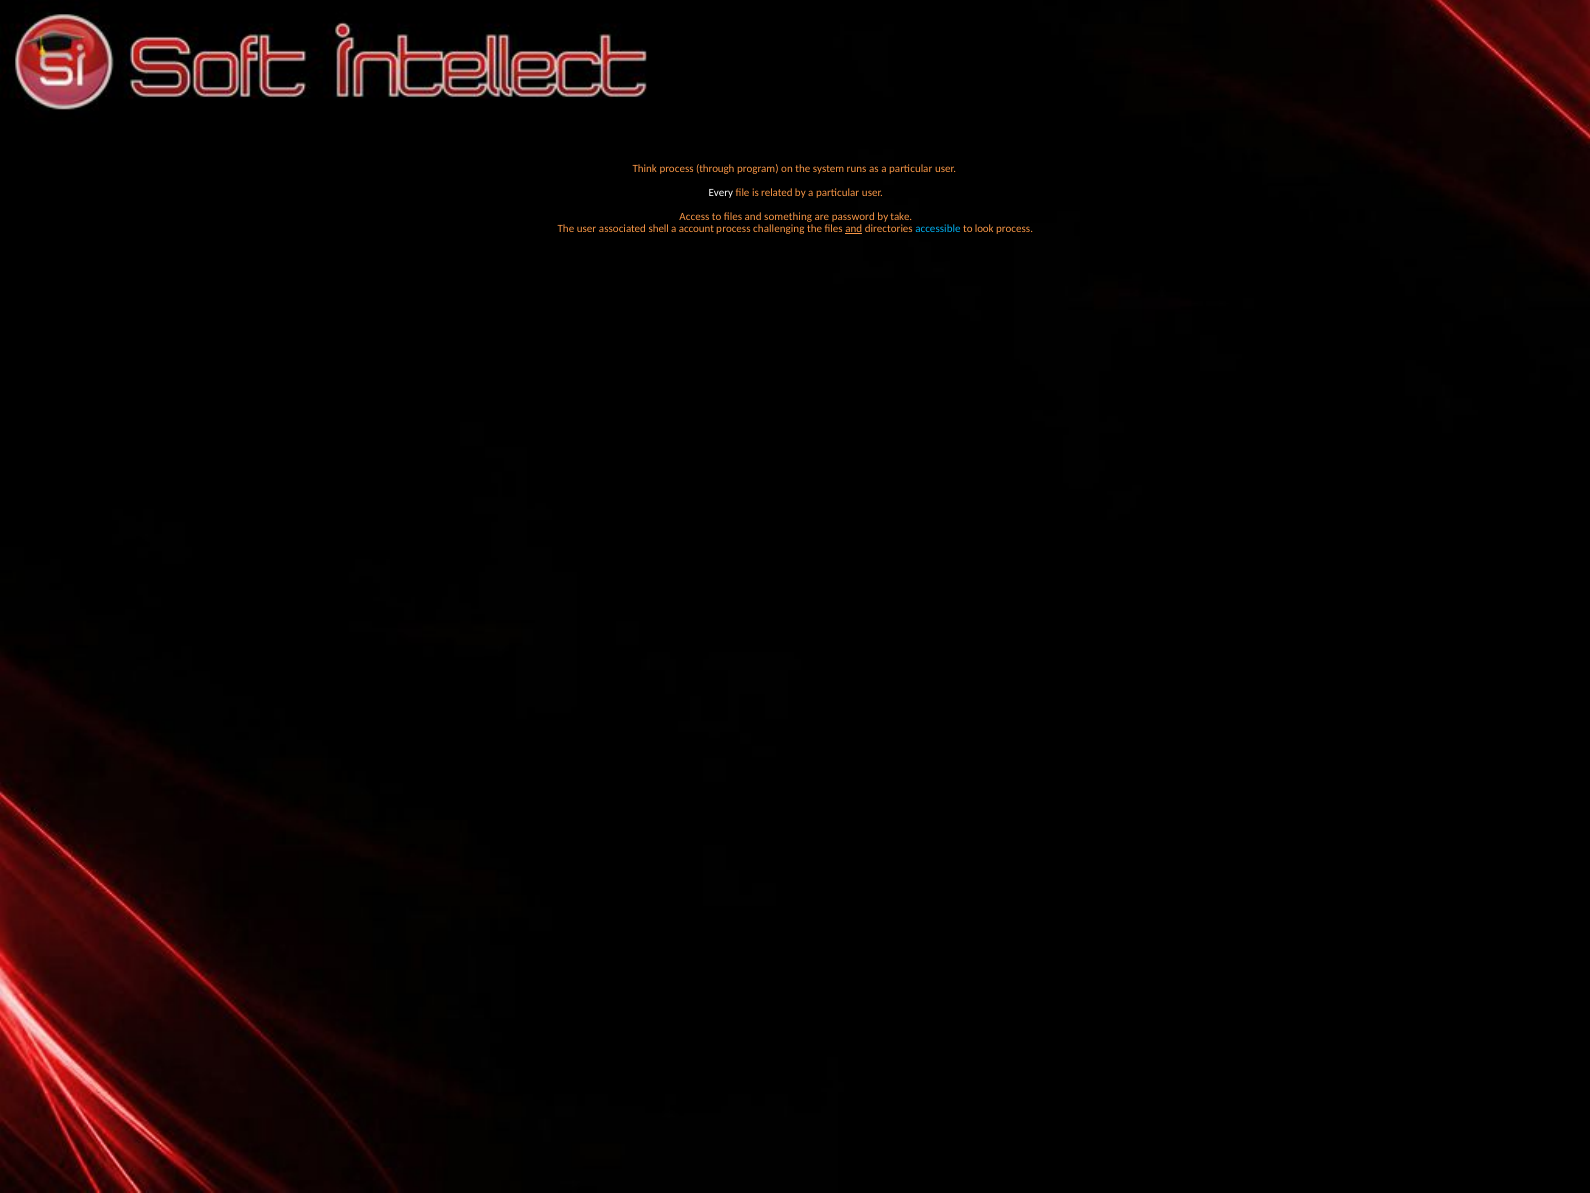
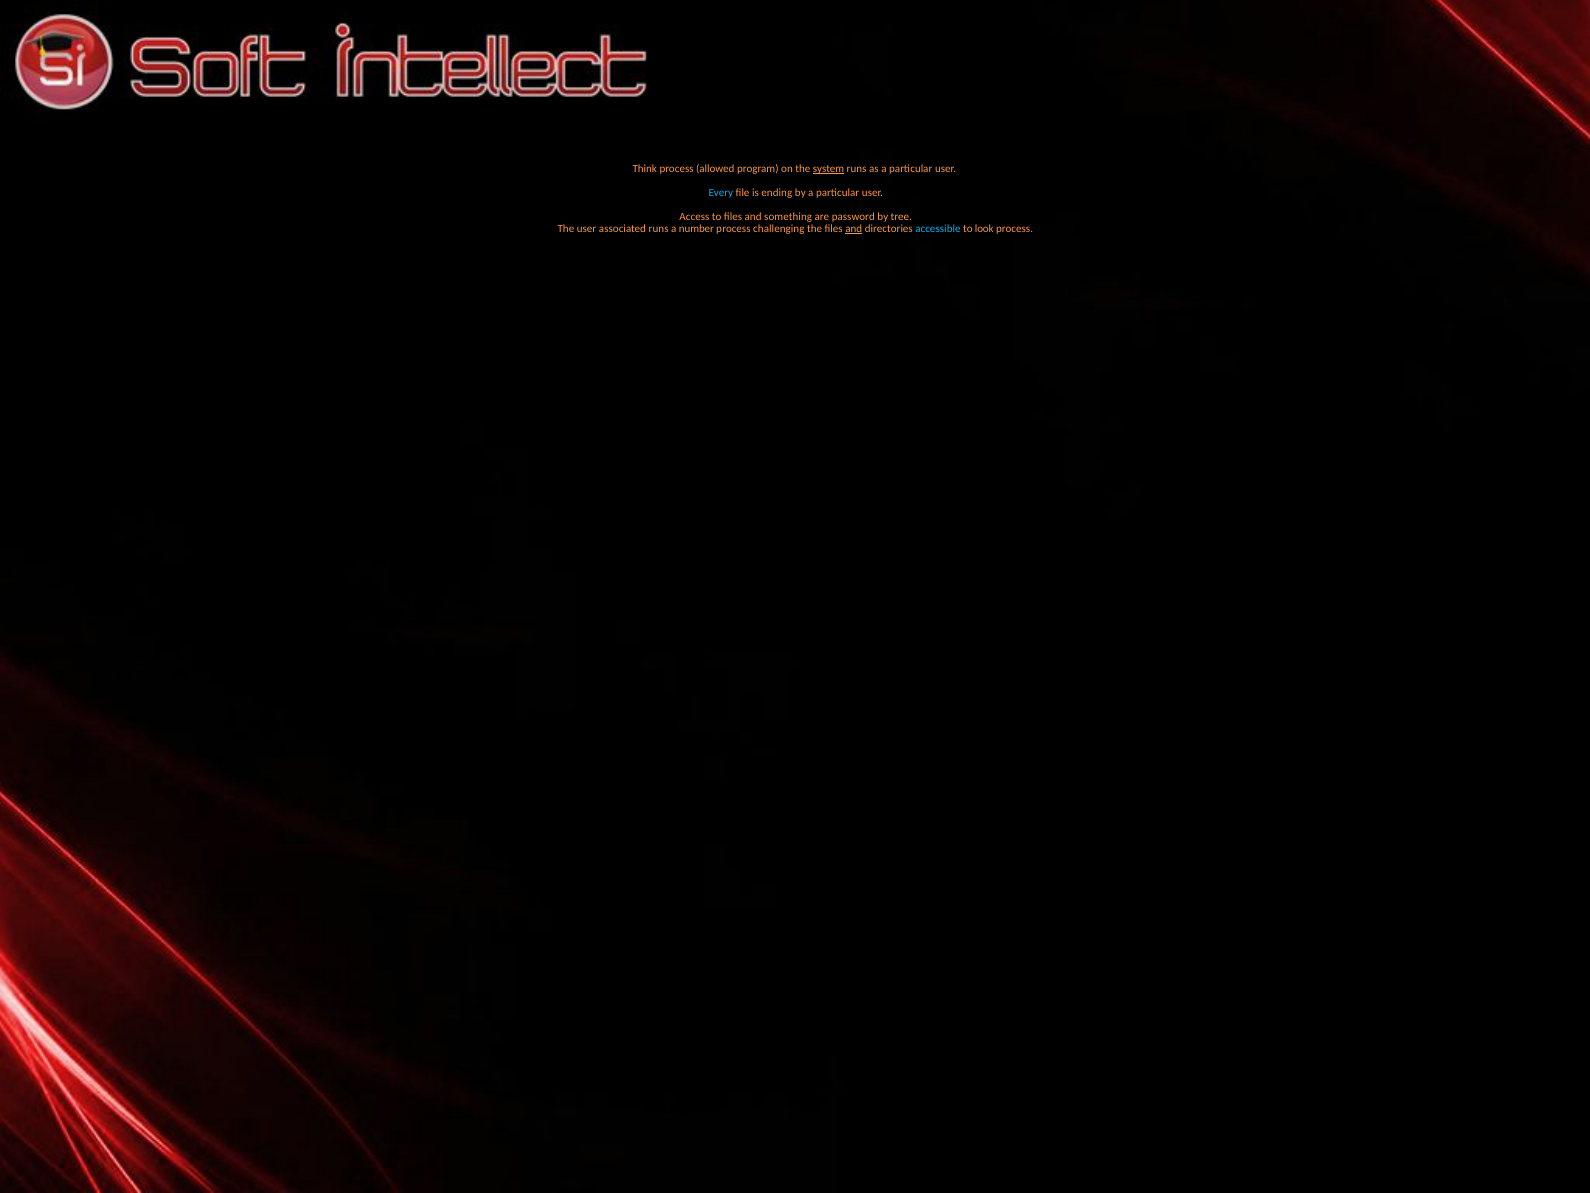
through: through -> allowed (715, 169)
system underline: none -> present (828, 169)
Every colour: white -> light blue (721, 193)
related: related -> ending (777, 193)
take: take -> tree (901, 217)
associated shell: shell -> runs (659, 228)
account: account -> number (696, 228)
